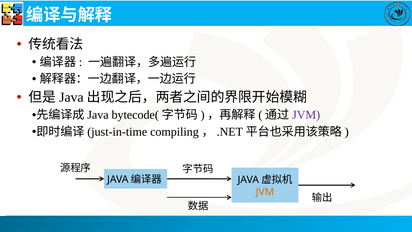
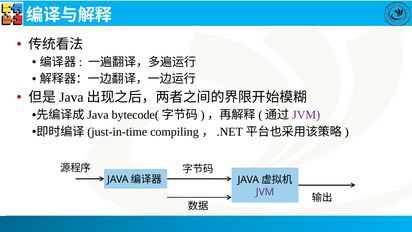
JVM colour: orange -> purple (265, 192)
